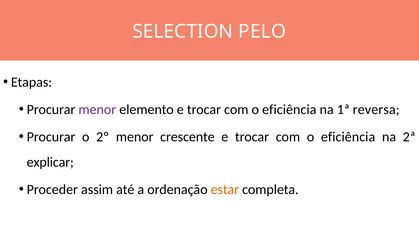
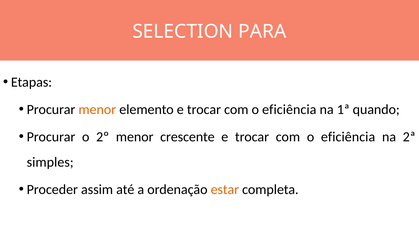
PELO: PELO -> PARA (262, 32)
menor colour: purple -> orange (97, 109)
reversa: reversa -> quando (376, 109)
explicar: explicar -> simples (50, 162)
